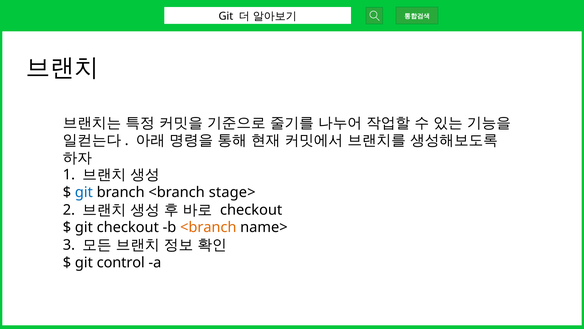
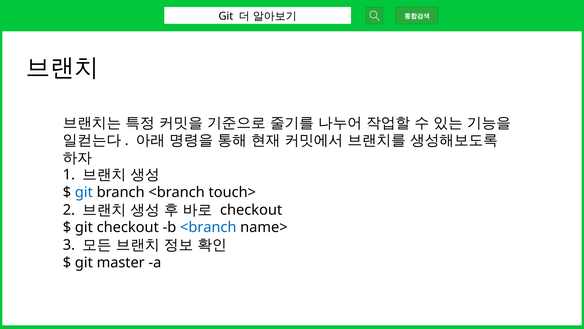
stage>: stage> -> touch> (232, 192)
<branch colour: orange -> blue (208, 227)
control: control -> master (121, 262)
